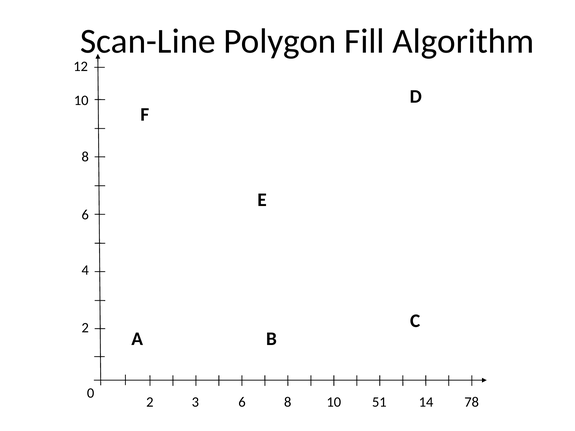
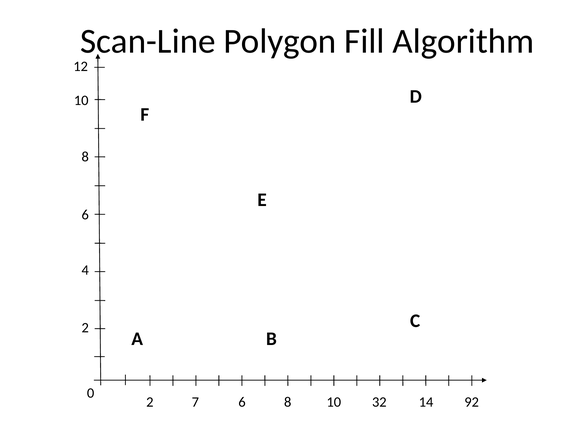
3: 3 -> 7 (195, 402)
51: 51 -> 32 (379, 402)
78: 78 -> 92 (472, 402)
